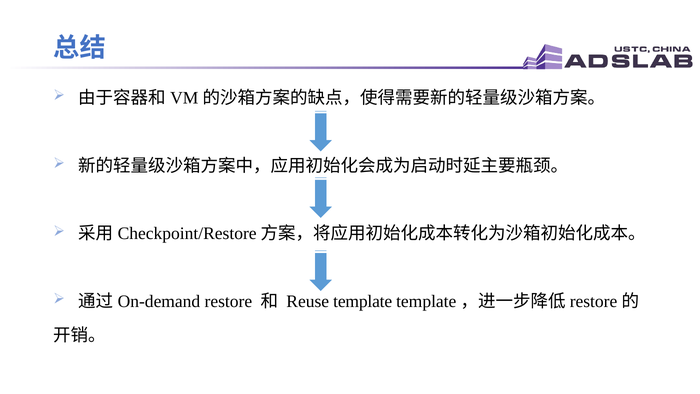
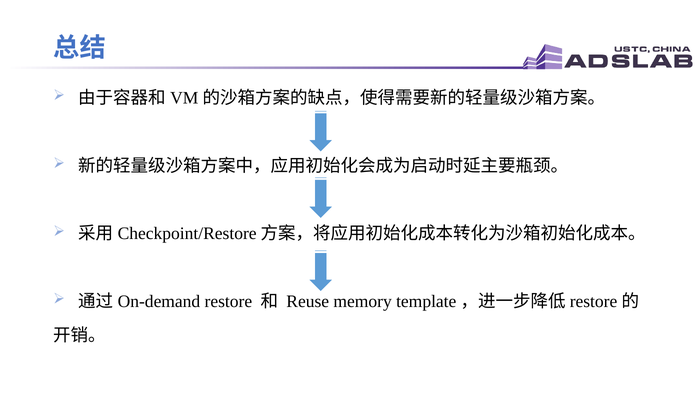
template: template -> memory (363, 301)
